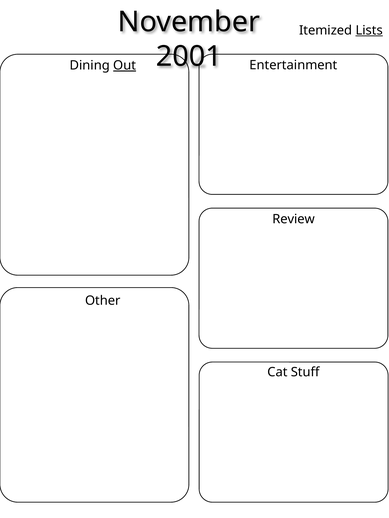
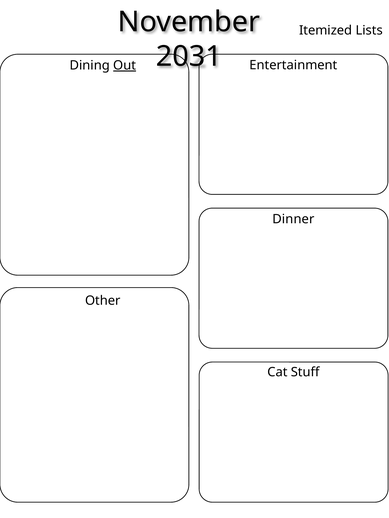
Lists underline: present -> none (369, 30)
2001: 2001 -> 2031 (189, 56)
Review: Review -> Dinner (293, 219)
